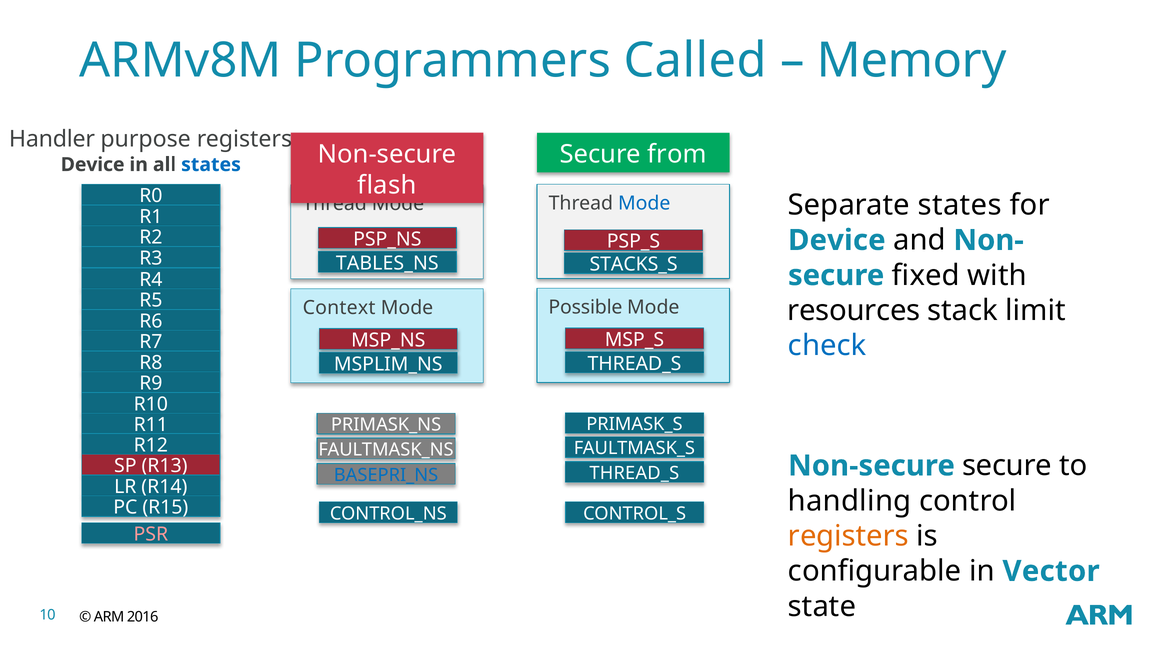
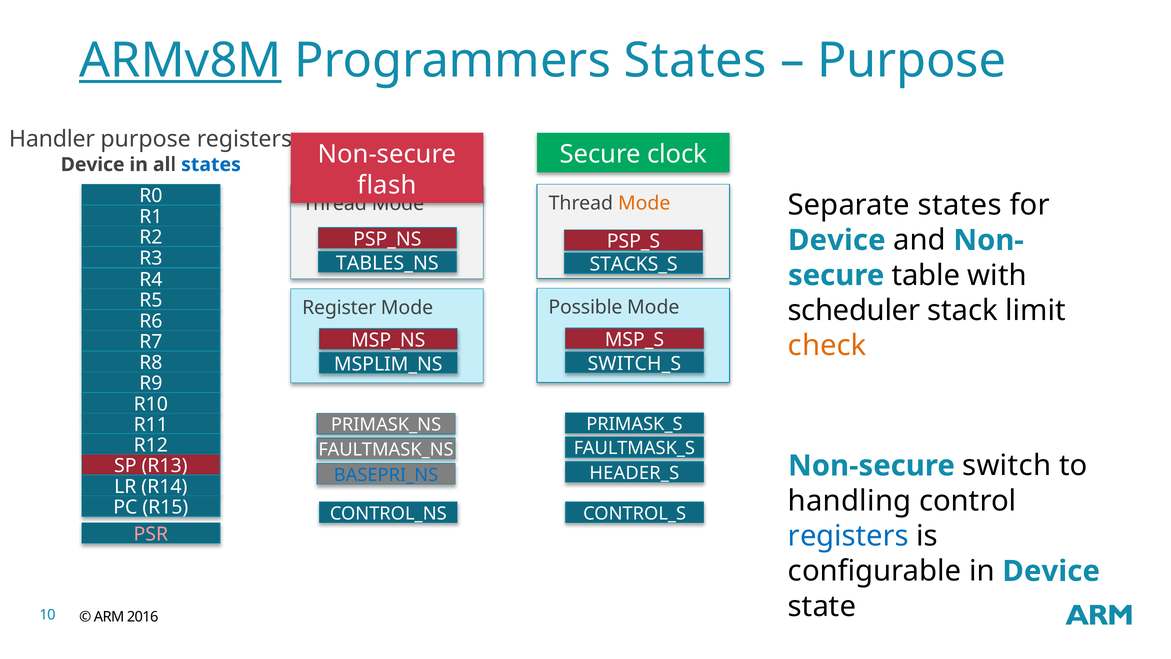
ARMv8M underline: none -> present (180, 61)
Programmers Called: Called -> States (695, 61)
Memory: Memory -> Purpose (912, 61)
from: from -> clock (677, 154)
Mode colour: blue -> orange (644, 203)
fixed: fixed -> table (926, 275)
Context: Context -> Register (339, 308)
resources: resources -> scheduler (854, 310)
check colour: blue -> orange (827, 346)
THREAD_S: THREAD_S -> SWITCH_S (634, 364)
Non-secure secure: secure -> switch (1007, 466)
THREAD_S: THREAD_S -> HEADER_S (634, 473)
registers colour: orange -> blue (848, 536)
in Vector: Vector -> Device (1051, 571)
